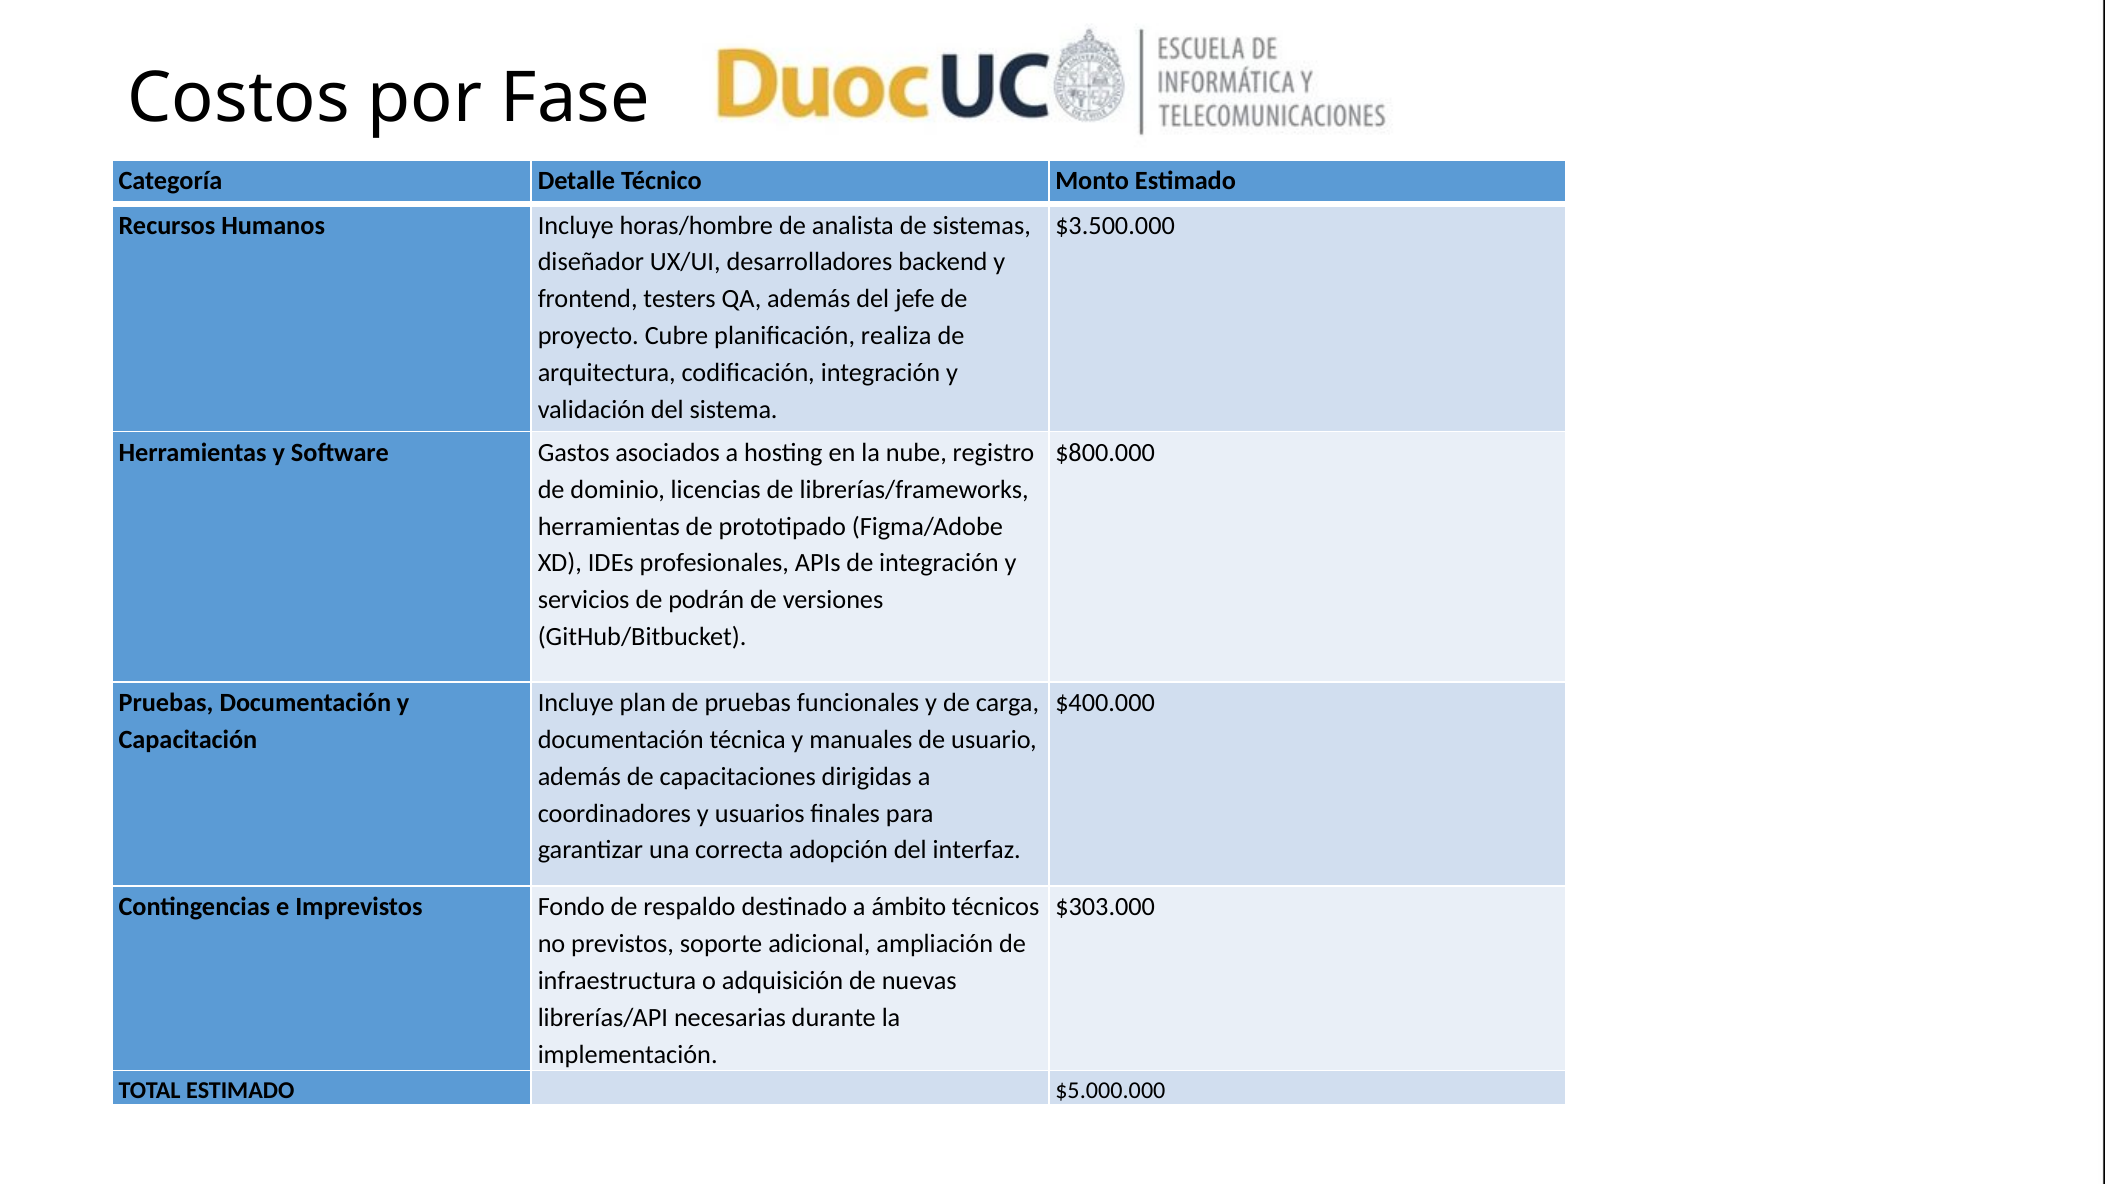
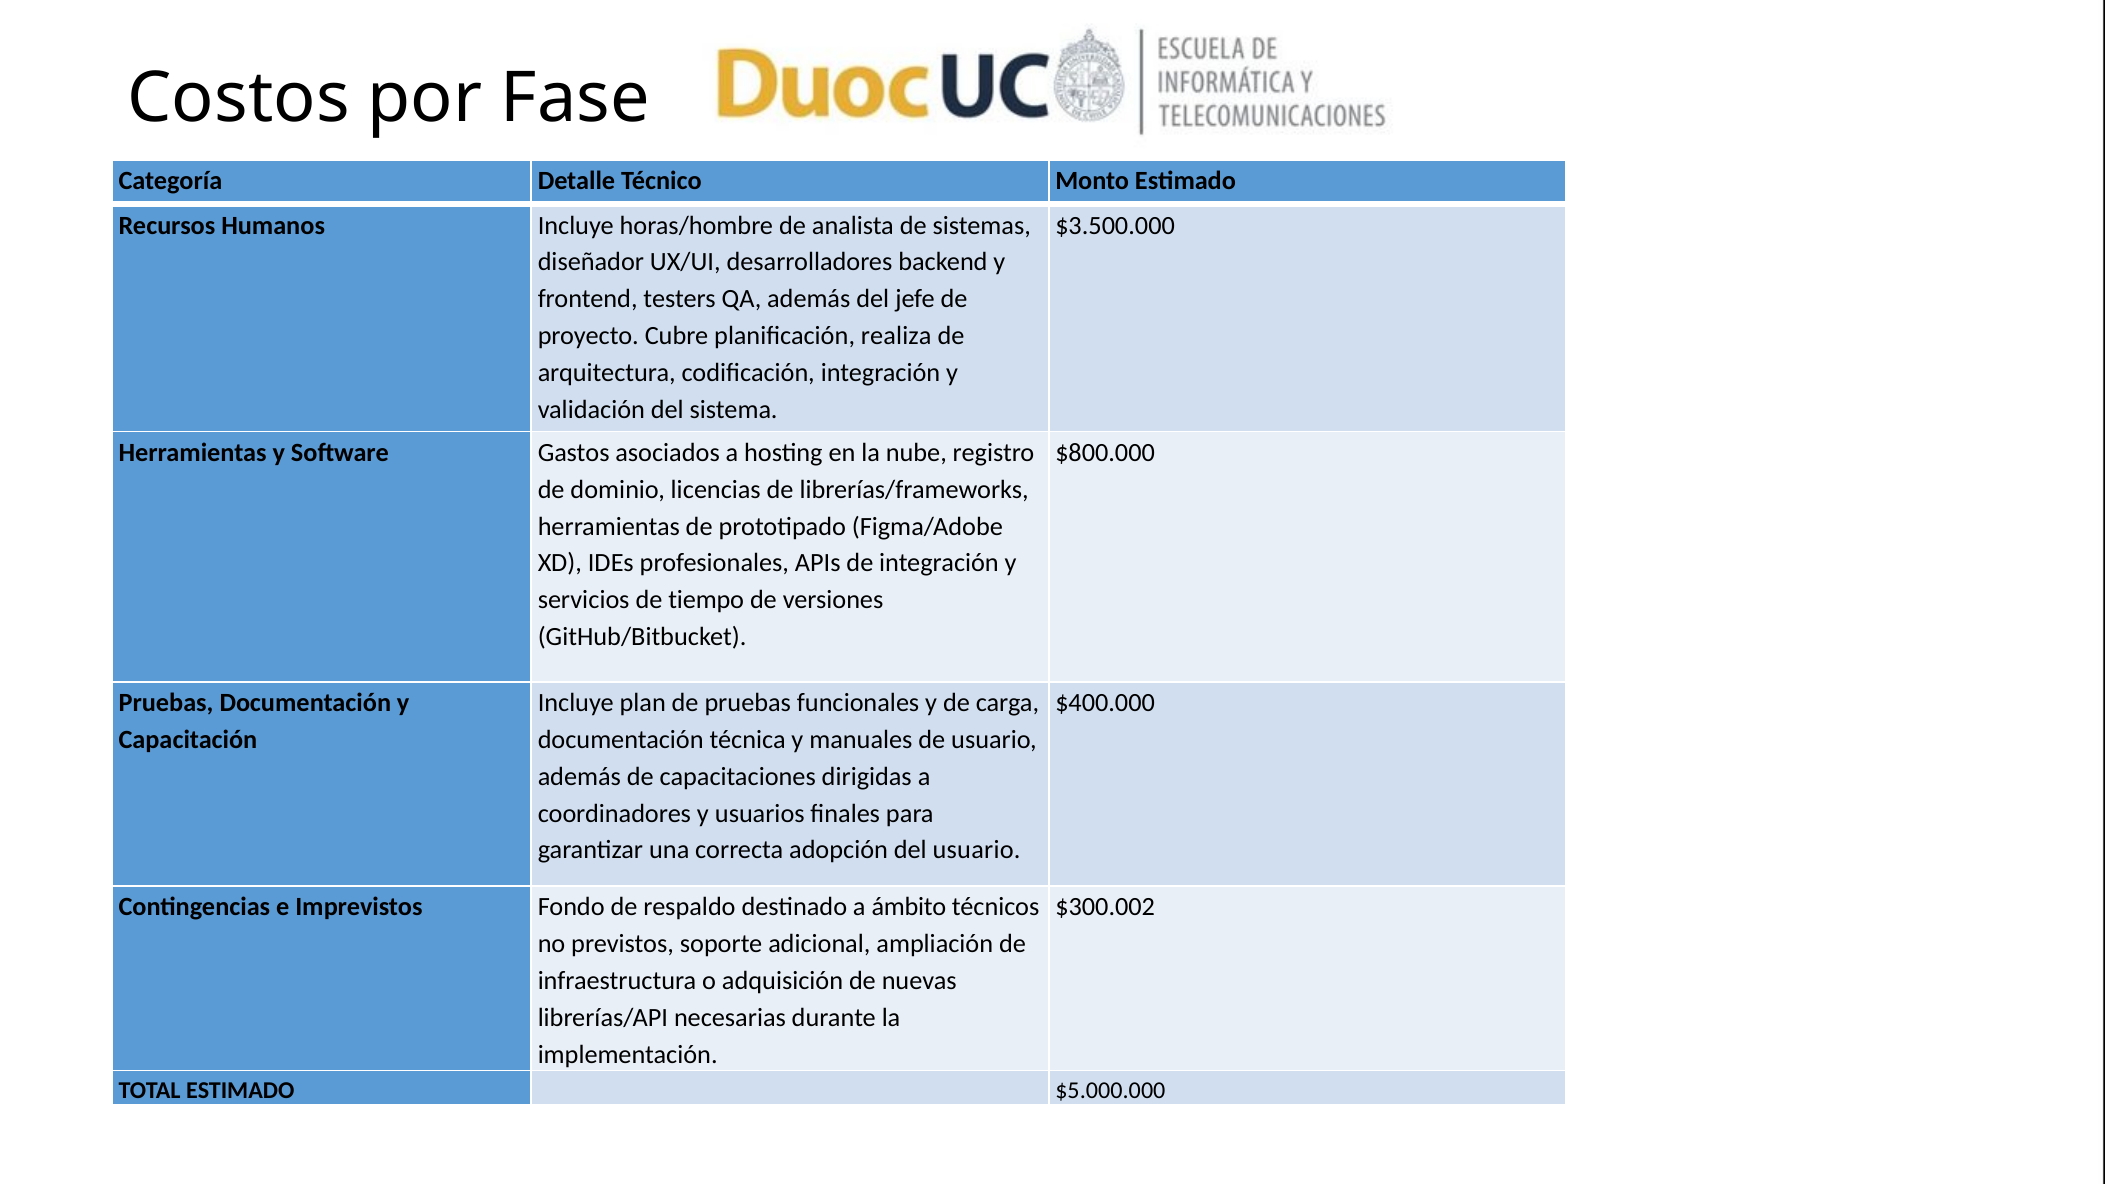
podrán: podrán -> tiempo (706, 600)
del interfaz: interfaz -> usuario (977, 850)
$303.000: $303.000 -> $300.002 (1105, 907)
